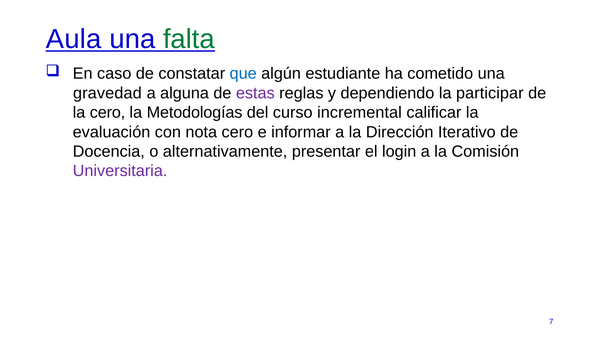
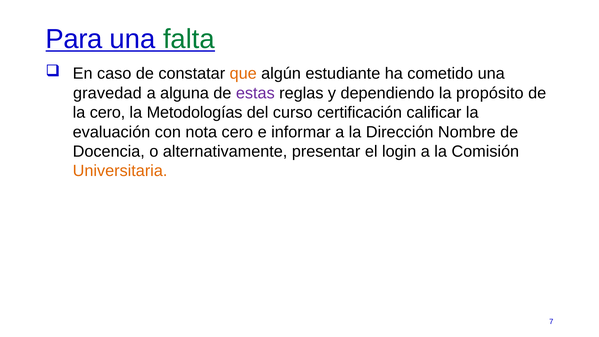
Aula: Aula -> Para (74, 39)
que colour: blue -> orange (243, 74)
participar: participar -> propósito (490, 93)
incremental: incremental -> certificación (360, 113)
Iterativo: Iterativo -> Nombre (467, 132)
Universitaria colour: purple -> orange (120, 171)
